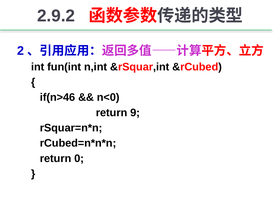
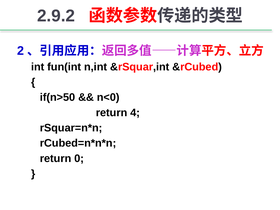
if(n>46: if(n>46 -> if(n>50 (58, 97)
9: 9 -> 4 (135, 113)
